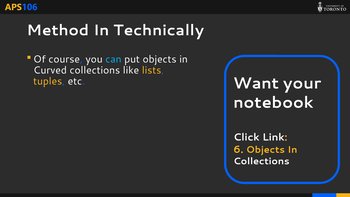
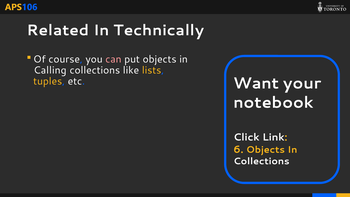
Method: Method -> Related (58, 30)
can colour: light blue -> pink (113, 59)
Curved: Curved -> Calling (50, 70)
